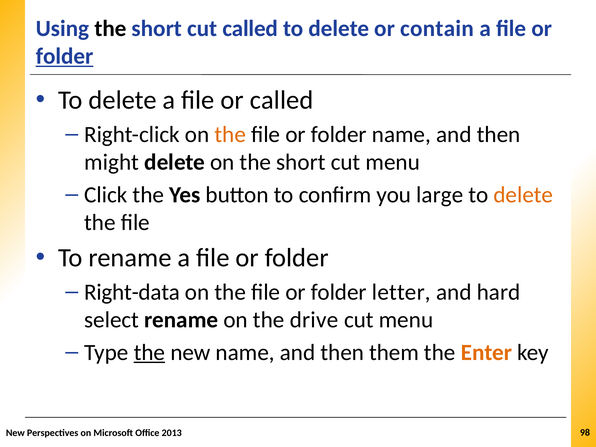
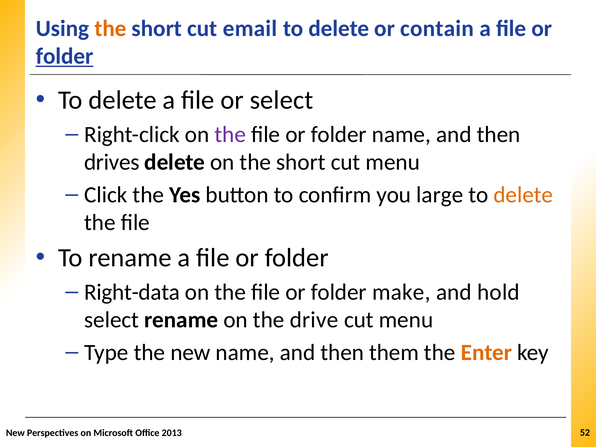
the colour: black -> orange (110, 28)
cut called: called -> email (250, 28)
or called: called -> select (282, 100)
the colour: orange -> purple (230, 134)
might: might -> drives (112, 162)
letter: letter -> make (401, 292)
hard: hard -> hold (498, 292)
the underline: present -> none (149, 352)
98: 98 -> 52 (585, 433)
